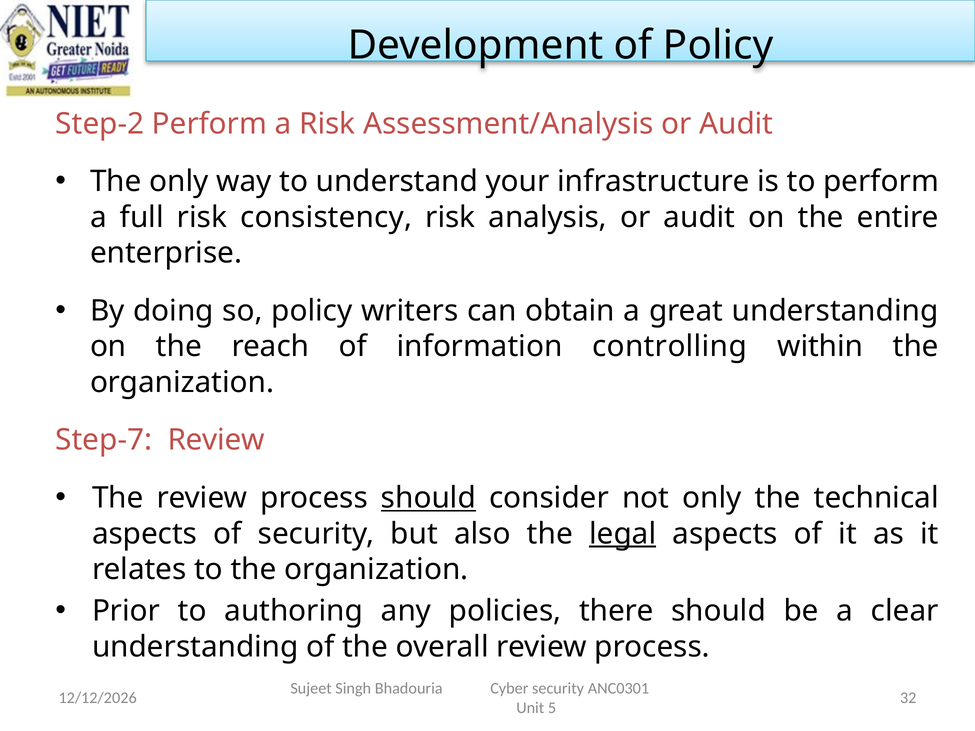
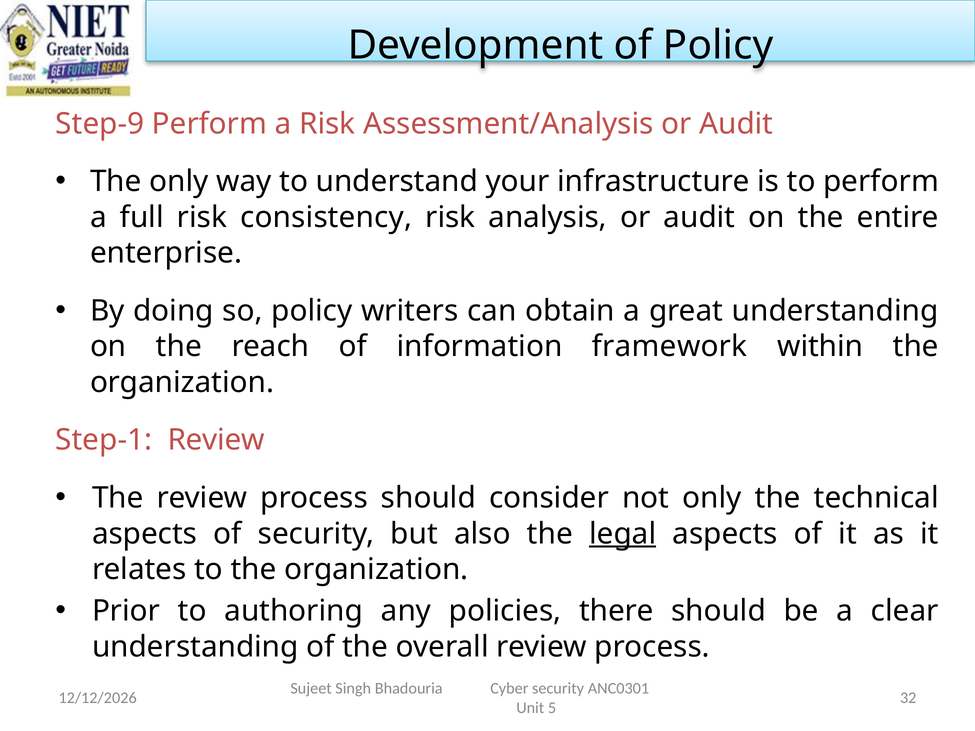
Step-2: Step-2 -> Step-9 (100, 124)
controlling: controlling -> framework (670, 347)
Step-7: Step-7 -> Step-1 (104, 440)
should underline: present -> none (428, 498)
